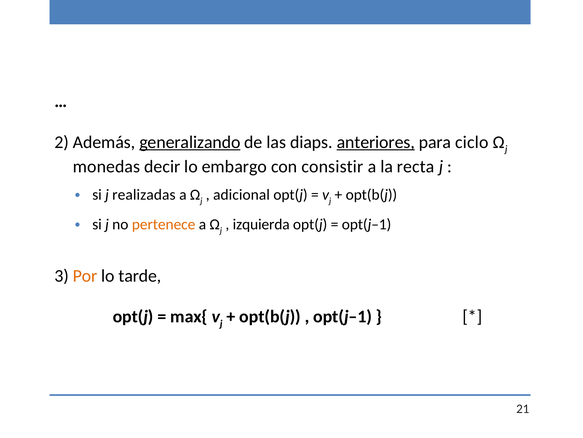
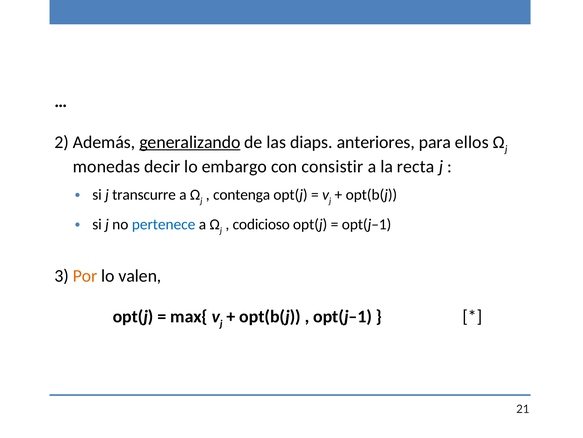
anteriores underline: present -> none (376, 142)
ciclo: ciclo -> ellos (472, 142)
realizadas: realizadas -> transcurre (144, 194)
adicional: adicional -> contenga (242, 194)
pertenece colour: orange -> blue (164, 224)
izquierda: izquierda -> codicioso (261, 224)
tarde: tarde -> valen (140, 276)
